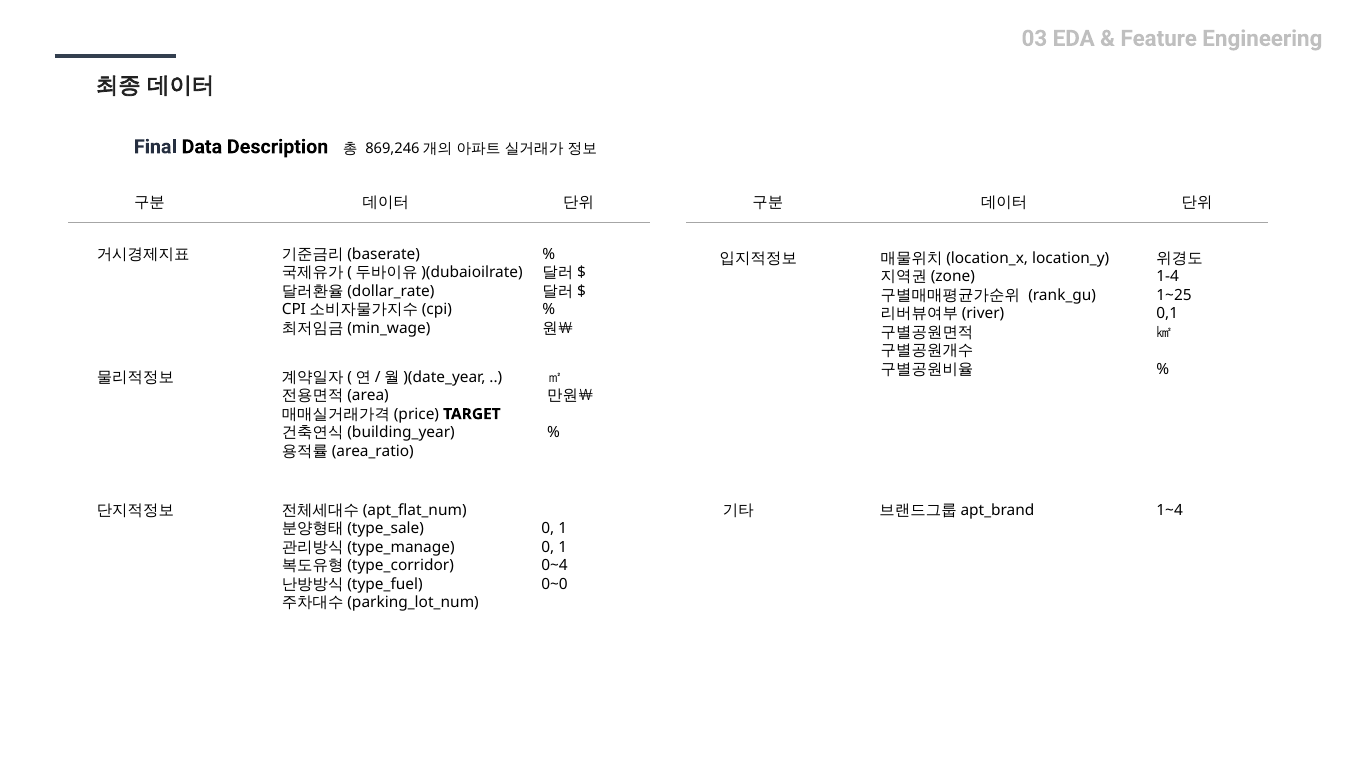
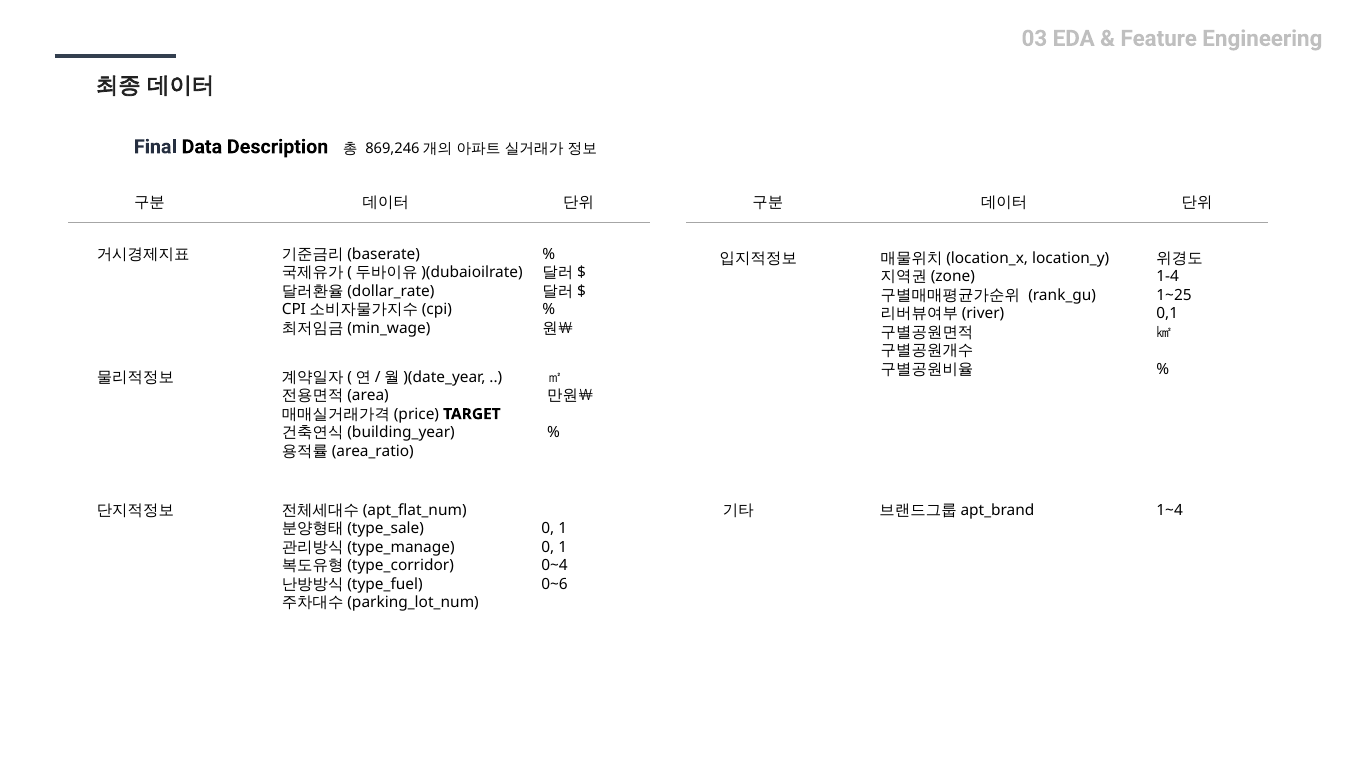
0~0: 0~0 -> 0~6 (555, 585)
